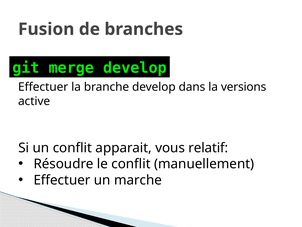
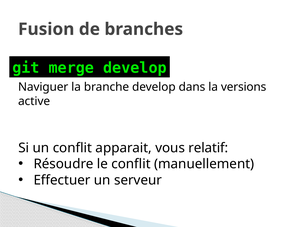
Effectuer: Effectuer -> Naviguer (43, 87)
marche: marche -> serveur (138, 180)
